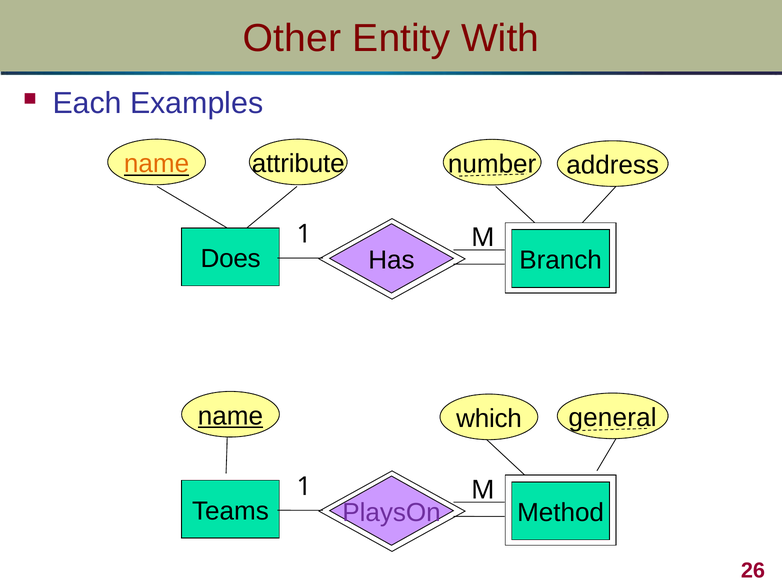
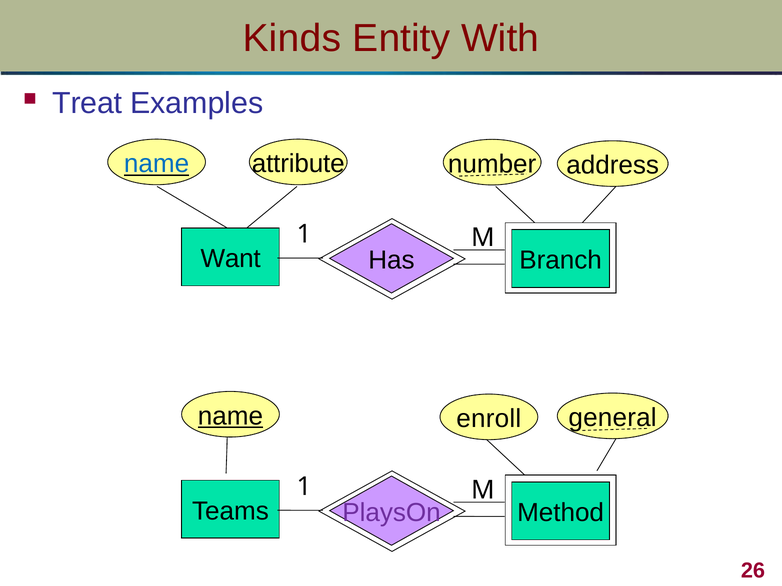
Other: Other -> Kinds (292, 38)
Each: Each -> Treat (87, 103)
name colour: orange -> blue (157, 164)
Does: Does -> Want (231, 259)
which: which -> enroll (489, 419)
